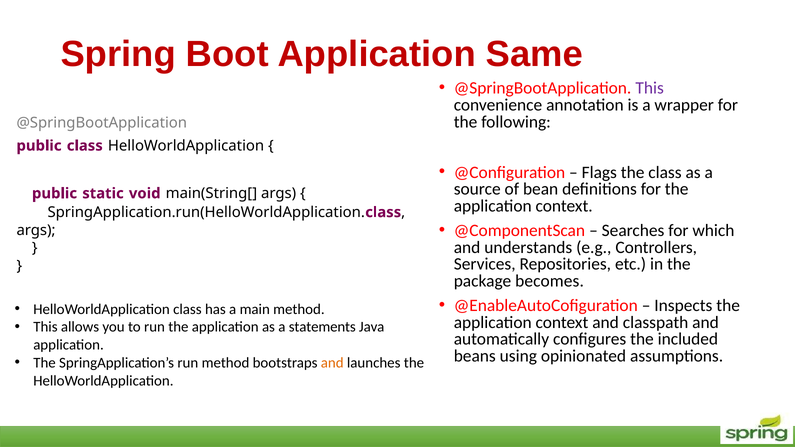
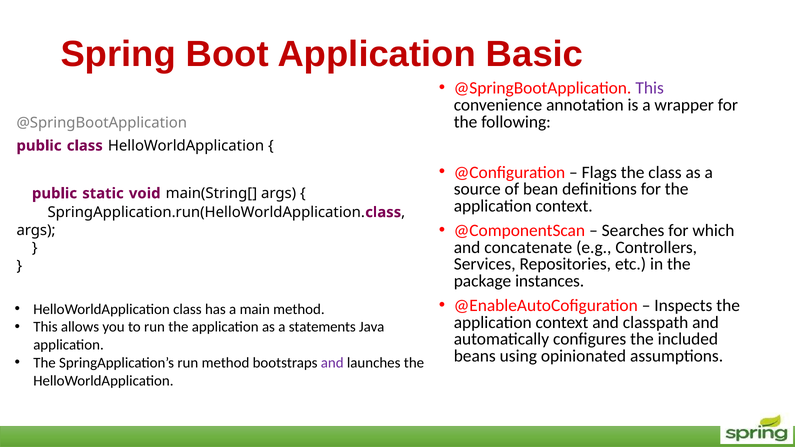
Same: Same -> Basic (535, 54)
understands: understands -> concatenate (528, 247)
becomes: becomes -> instances (550, 281)
and colour: orange -> purple (332, 363)
